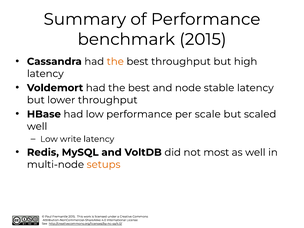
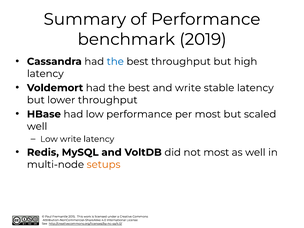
benchmark 2015: 2015 -> 2019 (203, 39)
the colour: orange -> blue (115, 62)
and node: node -> write (188, 88)
per scale: scale -> most (208, 114)
